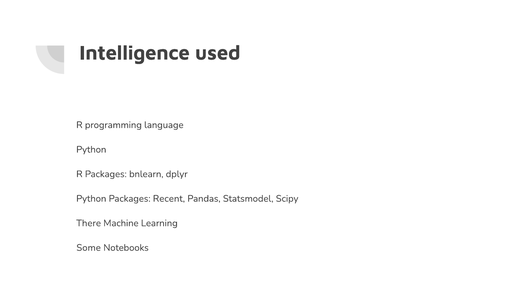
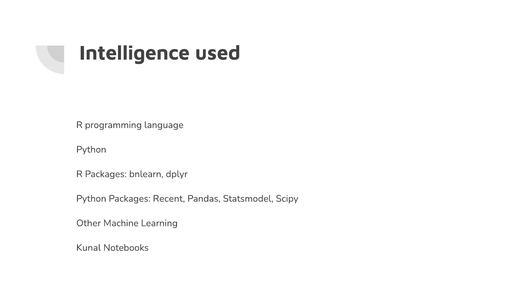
There: There -> Other (89, 223)
Some: Some -> Kunal (89, 248)
